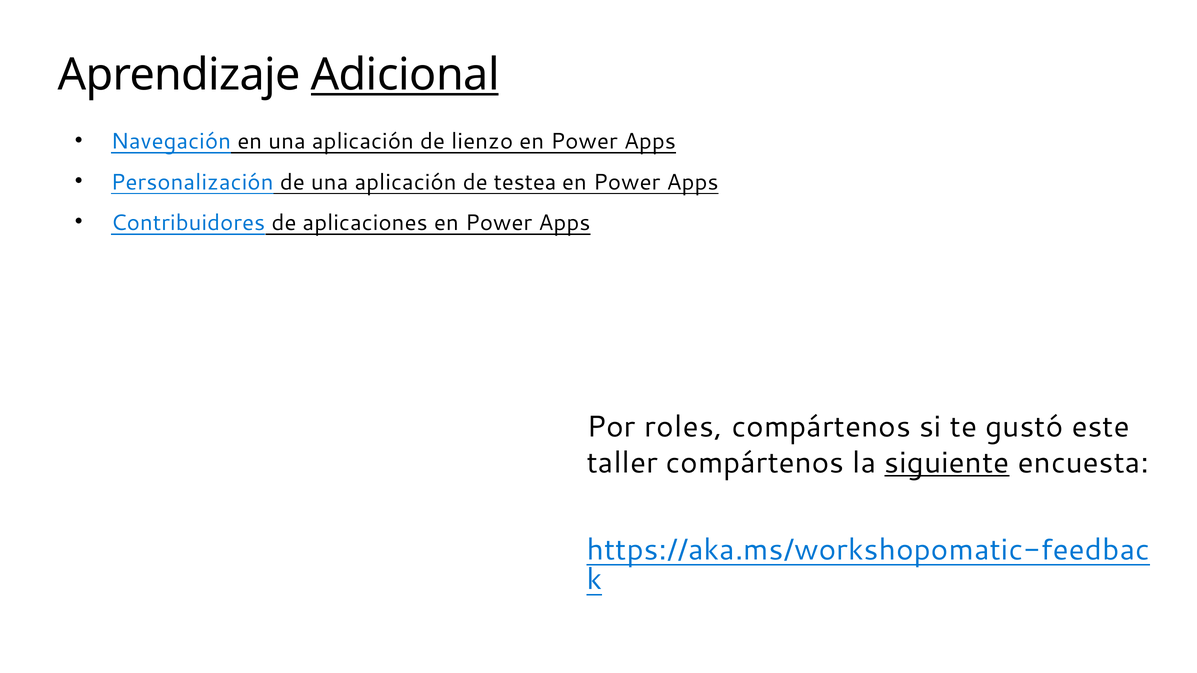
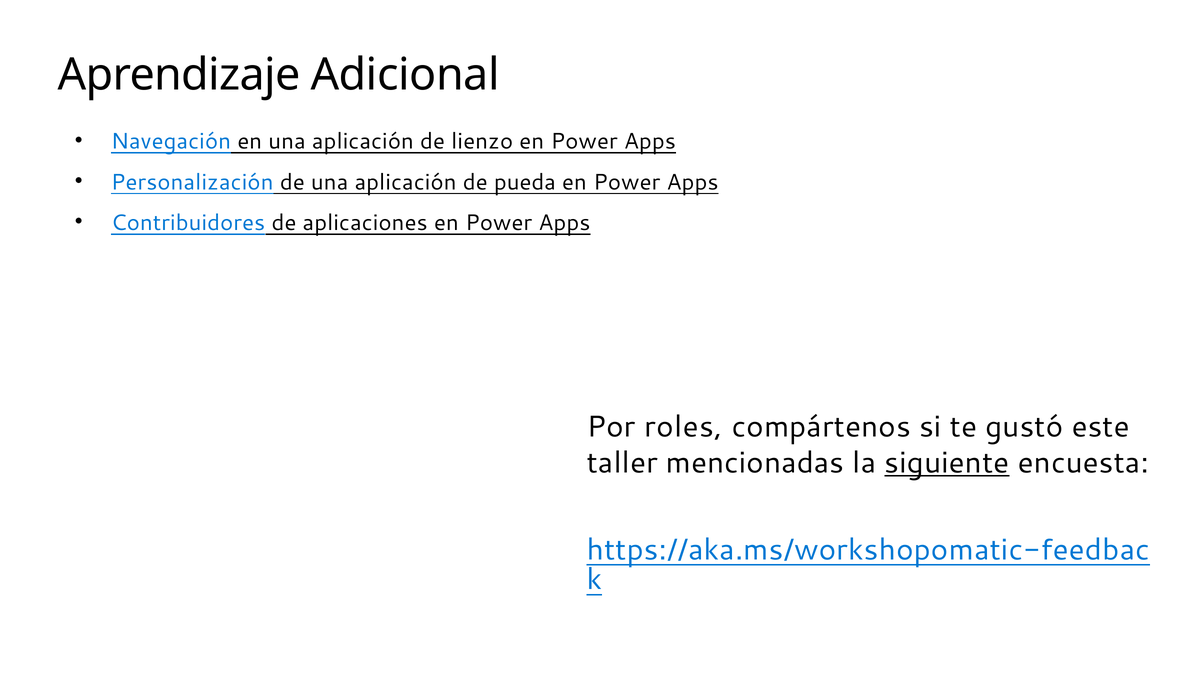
Adicional underline: present -> none (405, 75)
testea: testea -> pueda (525, 182)
taller compártenos: compártenos -> mencionadas (755, 463)
